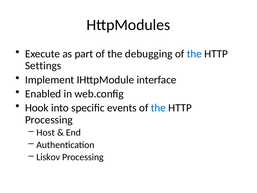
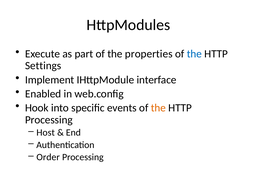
debugging: debugging -> properties (149, 54)
the colour: blue -> orange (158, 108)
Liskov: Liskov -> Order (48, 157)
